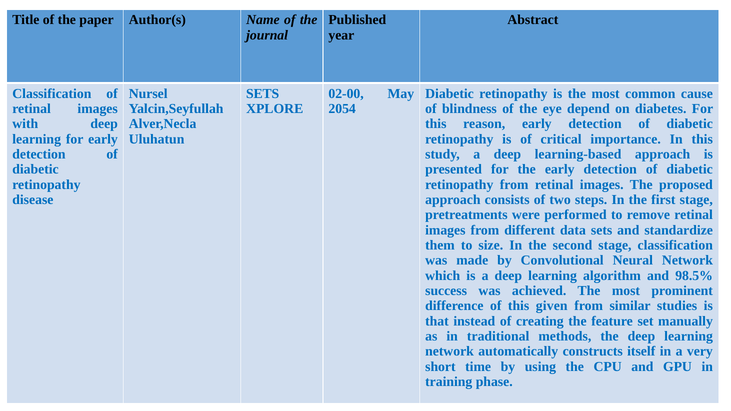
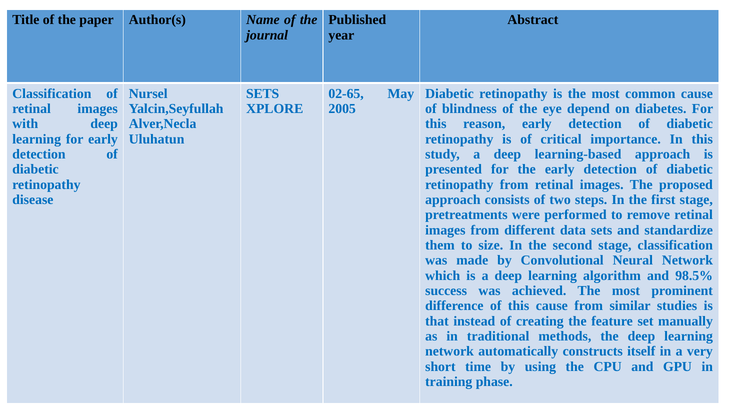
02-00: 02-00 -> 02-65 (346, 94)
2054: 2054 -> 2005 (342, 109)
this given: given -> cause (552, 306)
